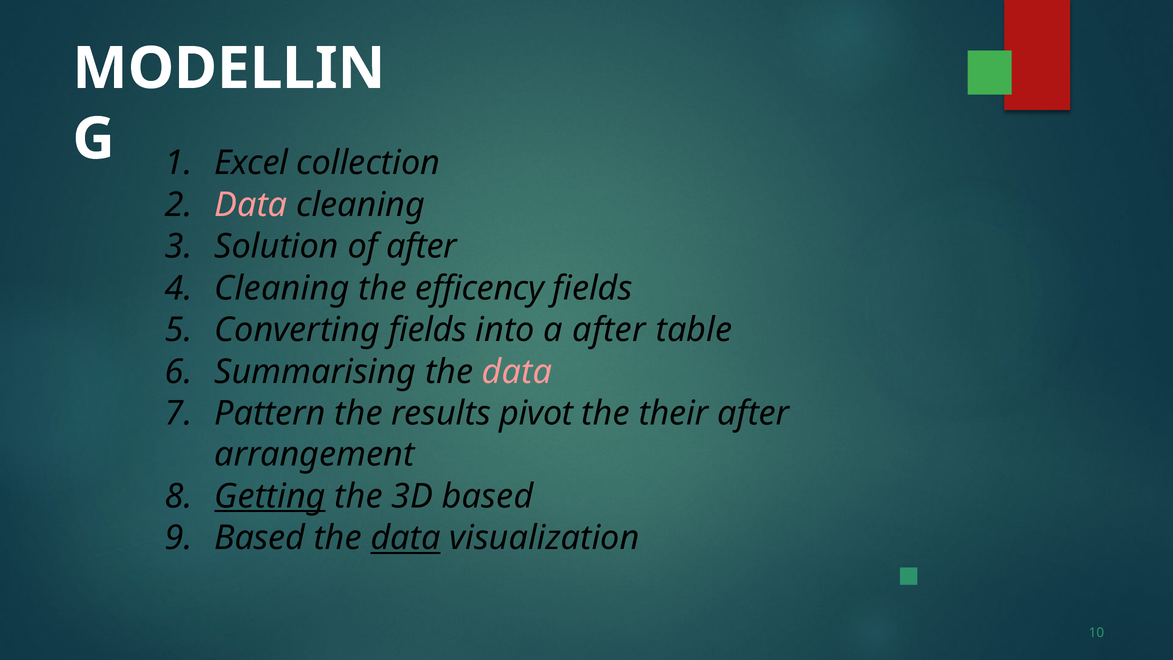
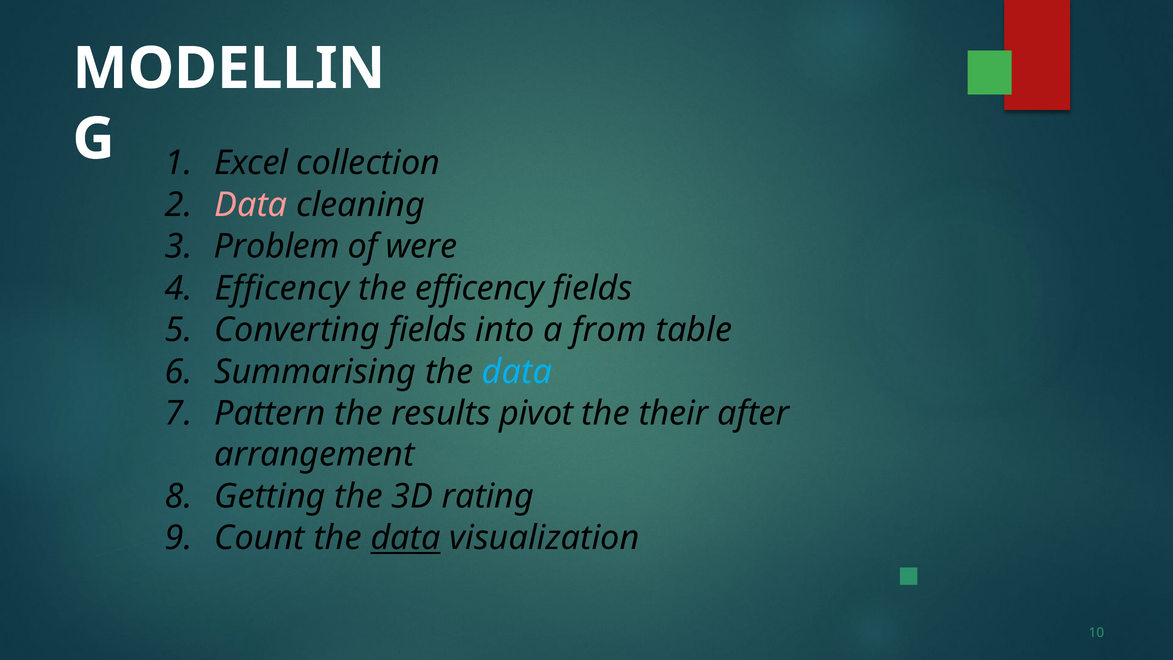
Solution: Solution -> Problem (277, 246)
of after: after -> were (422, 246)
Cleaning: Cleaning -> Efficency (282, 288)
a after: after -> from (609, 330)
data colour: pink -> light blue (517, 372)
Getting underline: present -> none (270, 496)
3D based: based -> rating (488, 496)
Based: Based -> Count (260, 538)
